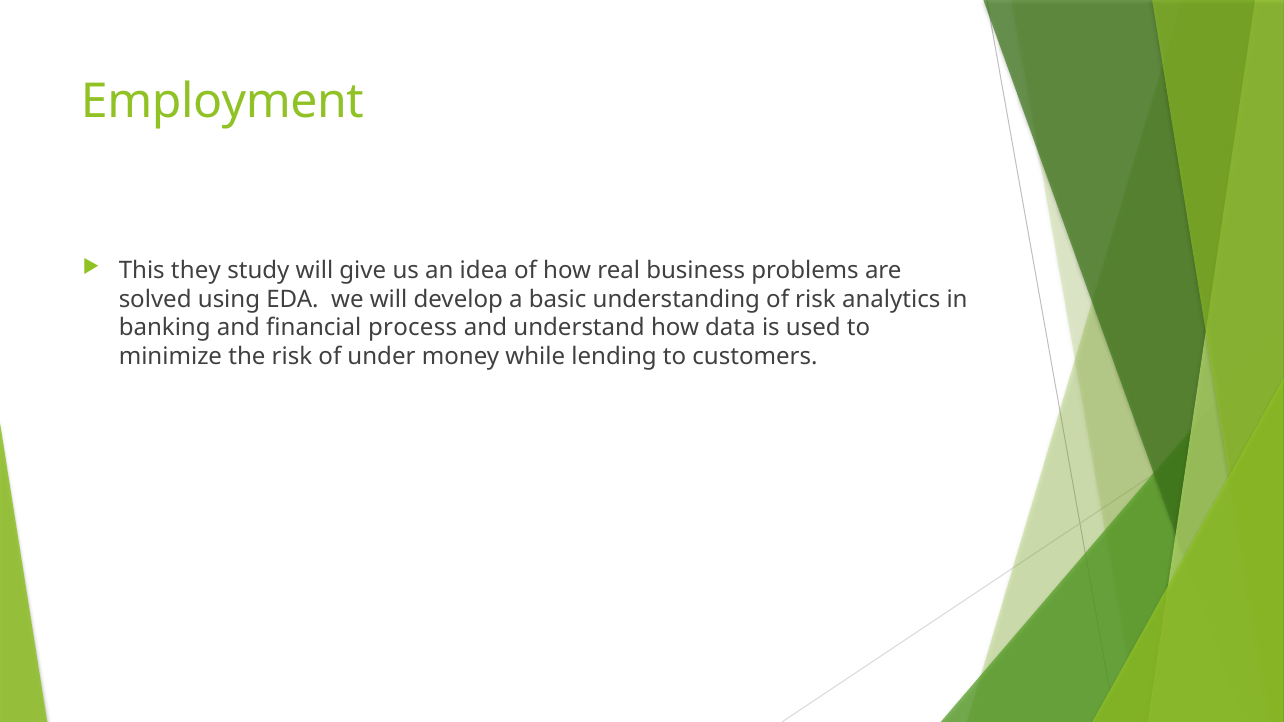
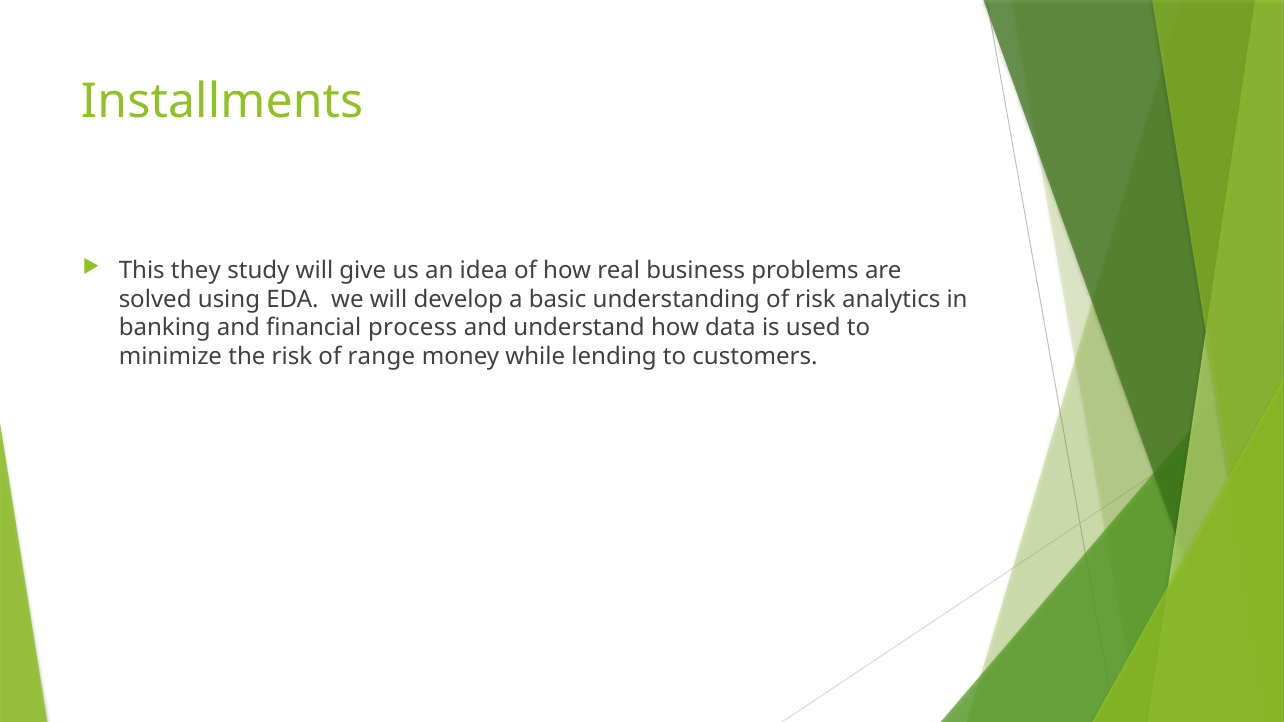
Employment: Employment -> Installments (222, 101)
under: under -> range (381, 357)
